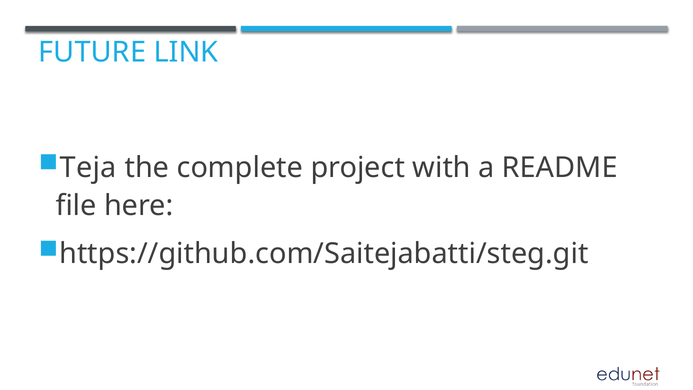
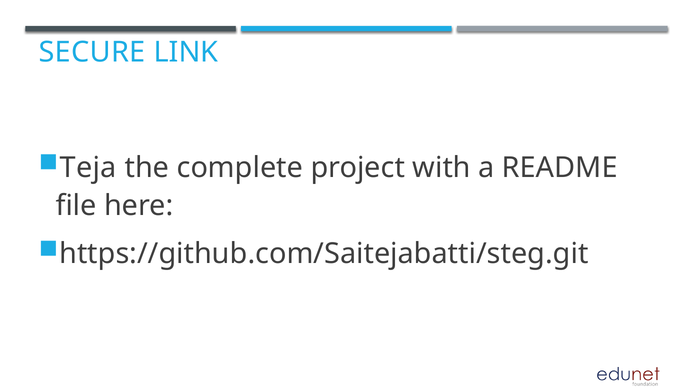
FUTURE: FUTURE -> SECURE (92, 52)
